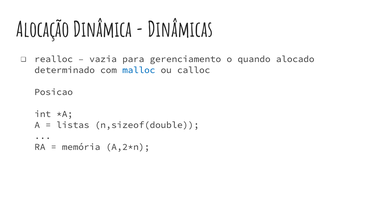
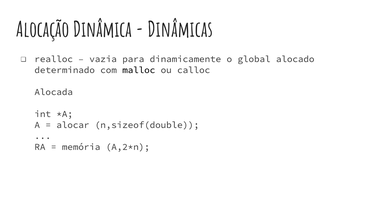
gerenciamento: gerenciamento -> dinamicamente (185, 59)
quando: quando -> global (254, 59)
malloc colour: blue -> black (139, 70)
Posicao: Posicao -> Alocada (54, 92)
listas: listas -> alocar (73, 125)
